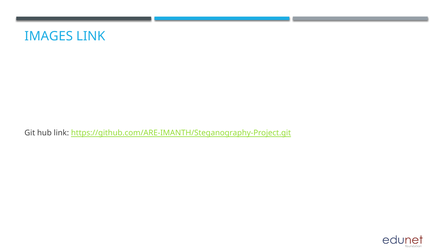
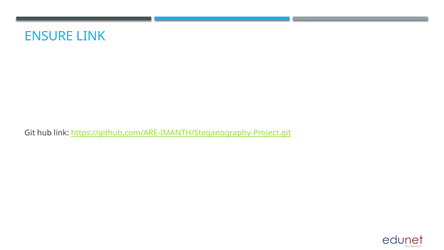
IMAGES: IMAGES -> ENSURE (49, 36)
